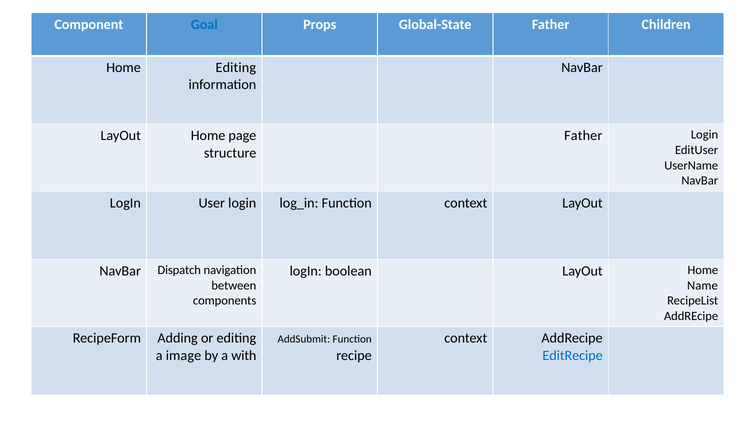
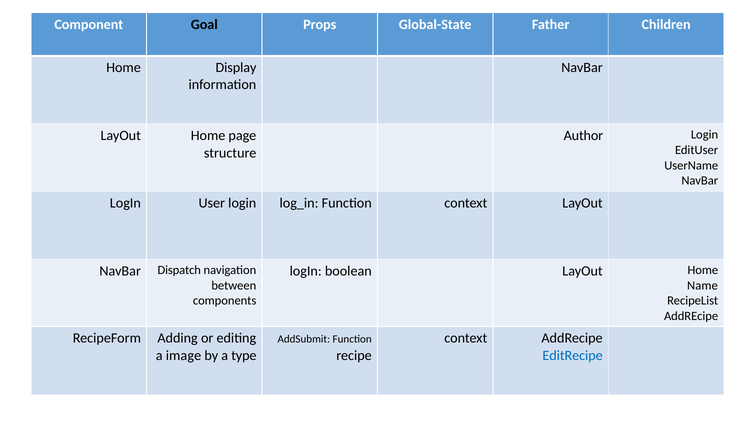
Goal colour: blue -> black (204, 24)
Home Editing: Editing -> Display (236, 67)
Father: Father -> Author (583, 135)
with: with -> type (244, 355)
